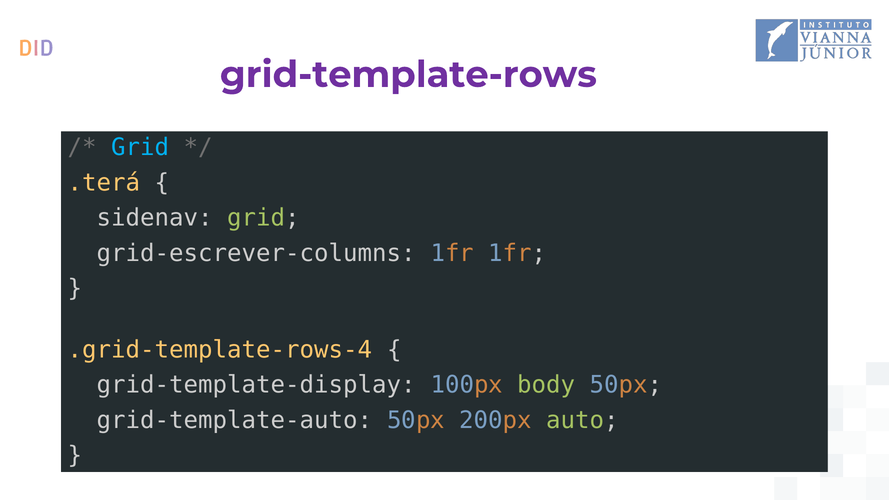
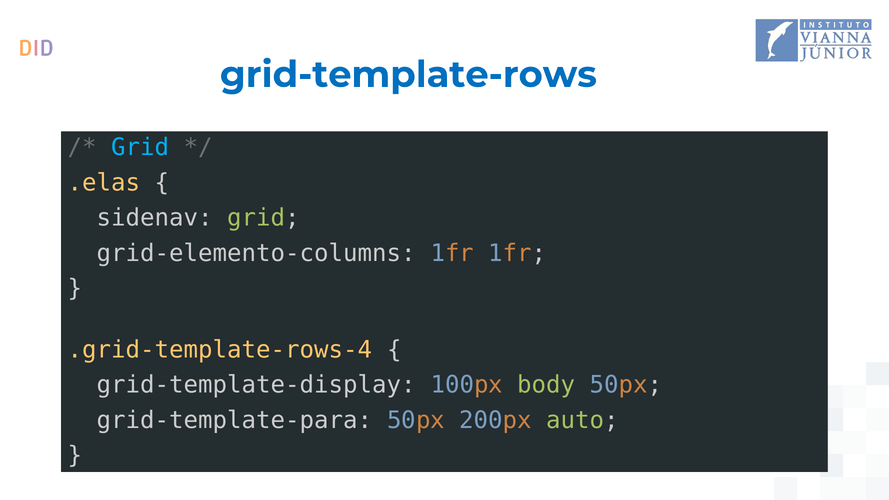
grid-template-rows colour: purple -> blue (408, 75)
.terá: .terá -> .elas (104, 183)
grid-escrever-columns: grid-escrever-columns -> grid-elemento-columns (256, 253)
grid-template-auto: grid-template-auto -> grid-template-para (235, 420)
